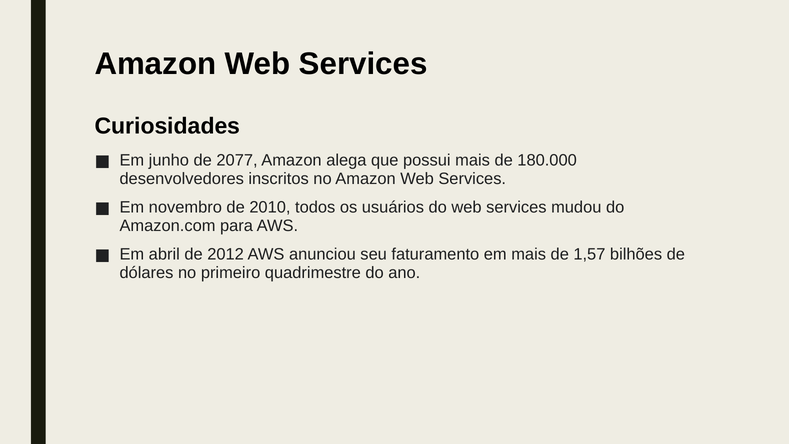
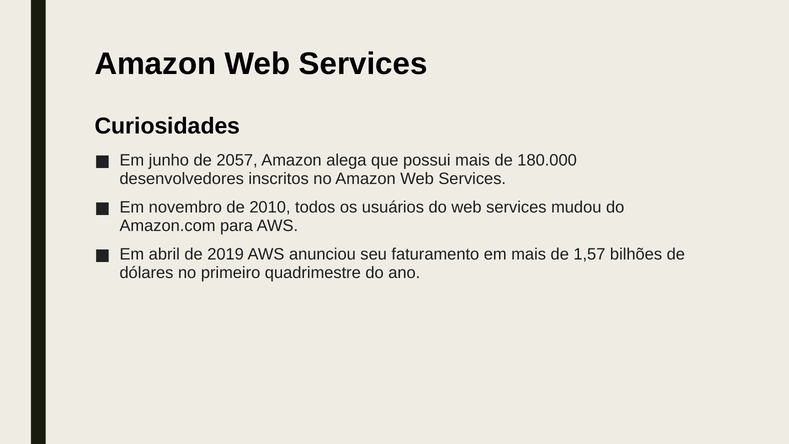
2077: 2077 -> 2057 (237, 160)
2012: 2012 -> 2019 (226, 254)
